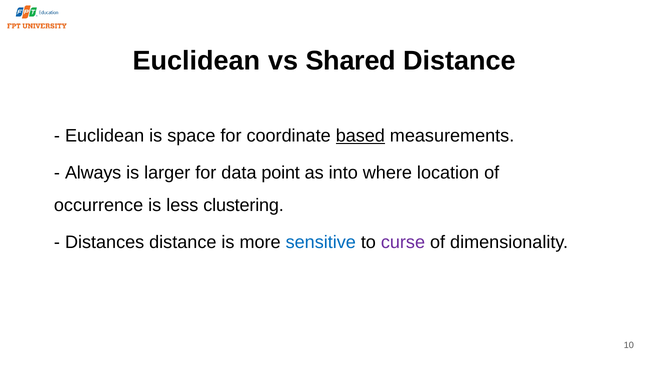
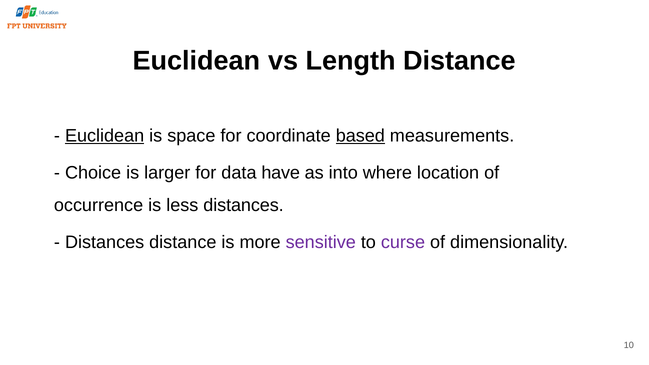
Shared: Shared -> Length (351, 61)
Euclidean underline: none -> present (105, 136)
Always: Always -> Choice (93, 173)
point: point -> have (281, 173)
less clustering: clustering -> distances (244, 205)
sensitive colour: blue -> purple (321, 242)
